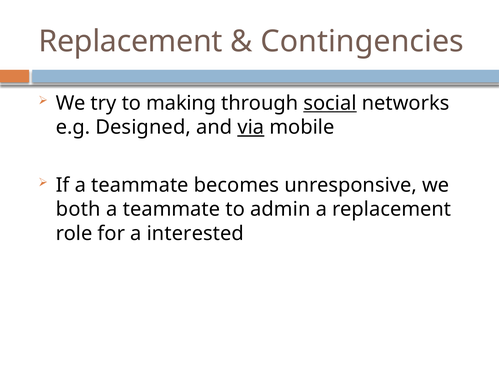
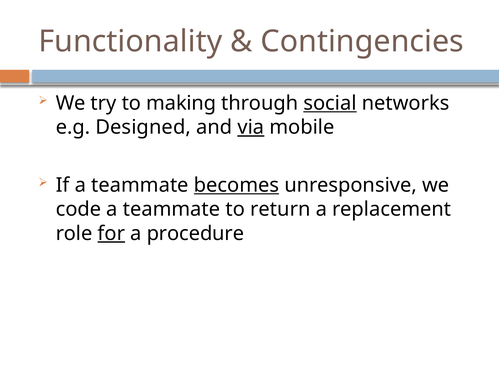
Replacement: Replacement -> Functionality (130, 42)
becomes underline: none -> present (236, 185)
both: both -> code (78, 209)
admin: admin -> return (280, 209)
for underline: none -> present (111, 234)
interested: interested -> procedure (195, 234)
